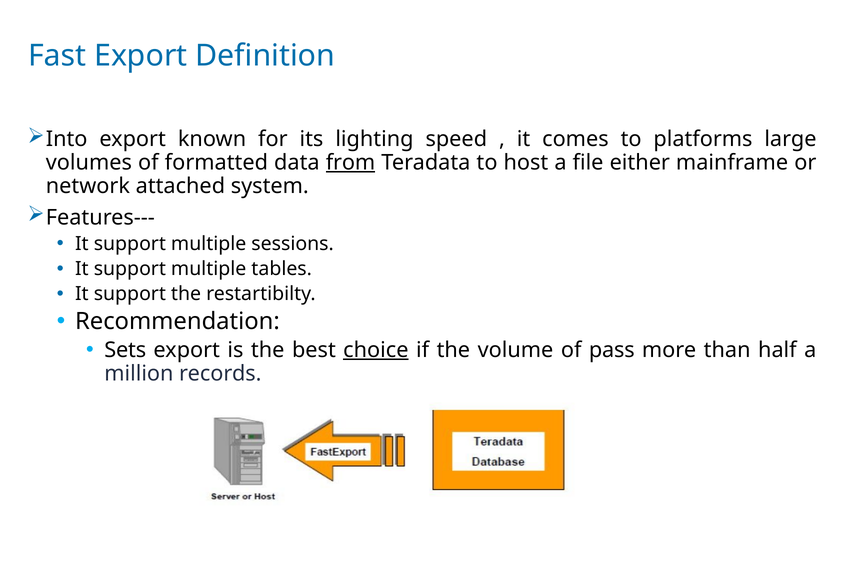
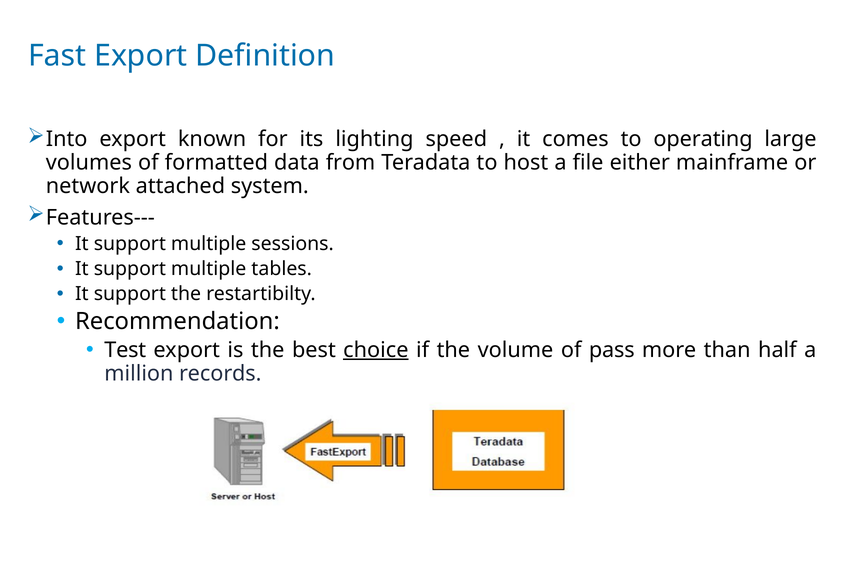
platforms: platforms -> operating (703, 139)
from underline: present -> none (351, 162)
Sets: Sets -> Test (125, 350)
